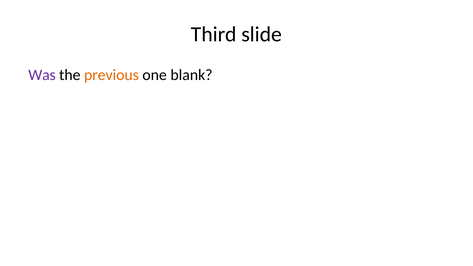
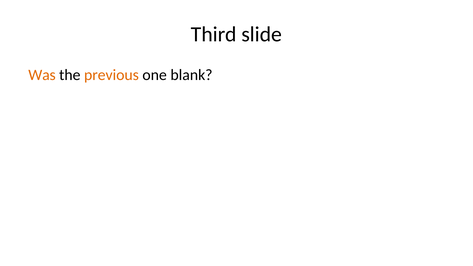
Was colour: purple -> orange (42, 75)
